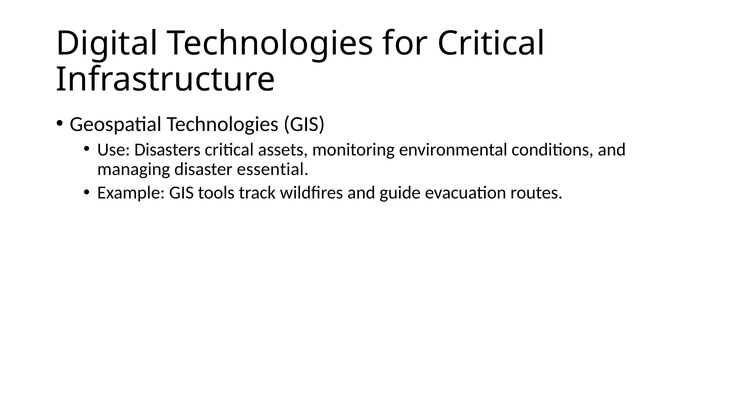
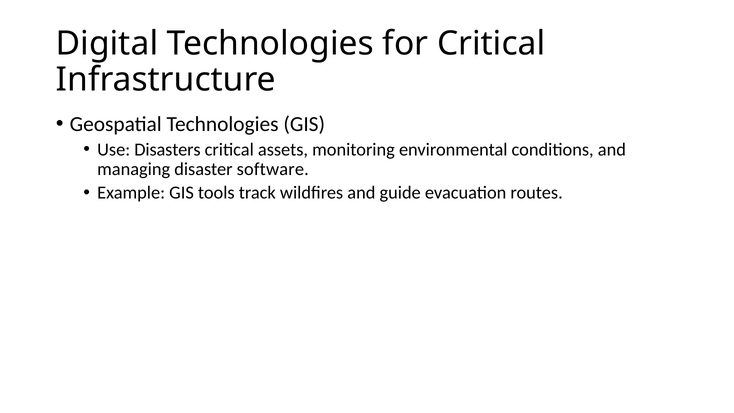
essential: essential -> software (273, 169)
